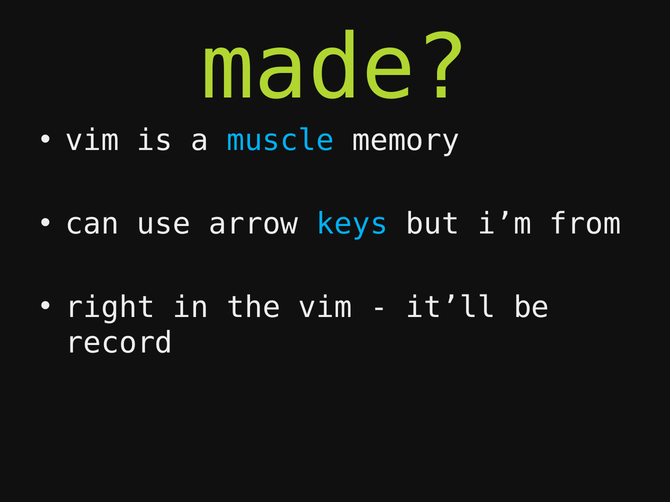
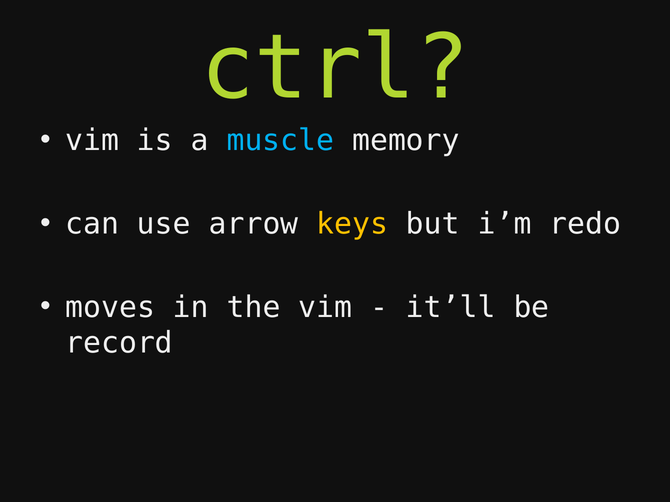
made: made -> ctrl (335, 68)
keys colour: light blue -> yellow (352, 224)
from: from -> redo (585, 224)
right: right -> moves (110, 307)
